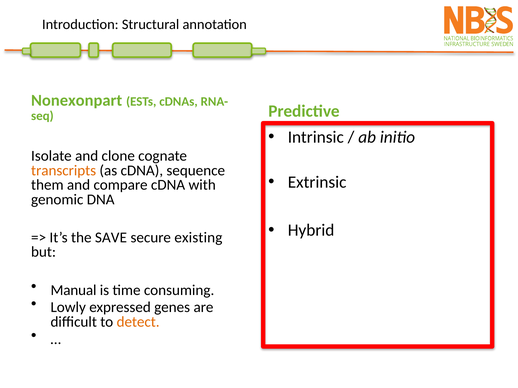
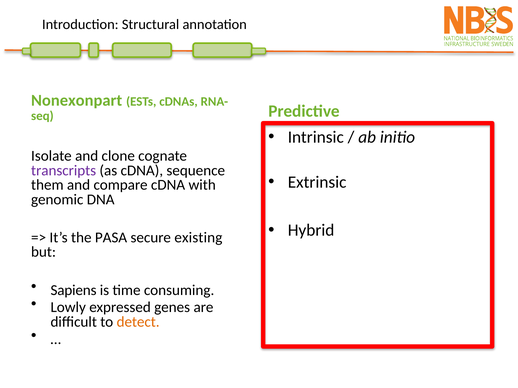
transcripts colour: orange -> purple (64, 171)
SAVE: SAVE -> PASA (111, 238)
Manual: Manual -> Sapiens (74, 290)
